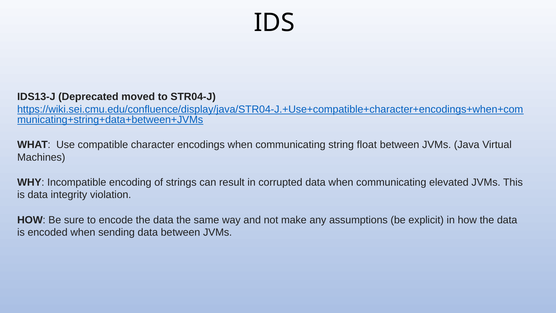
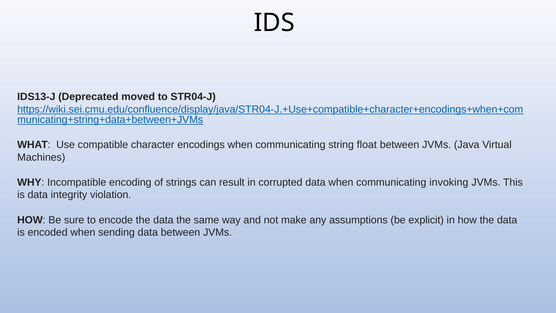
elevated: elevated -> invoking (449, 182)
